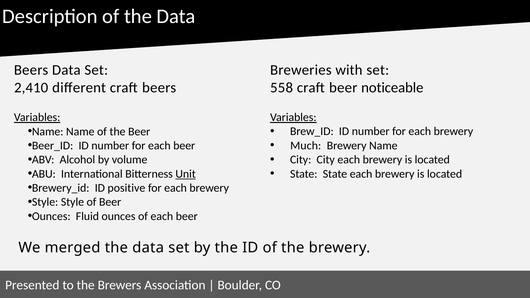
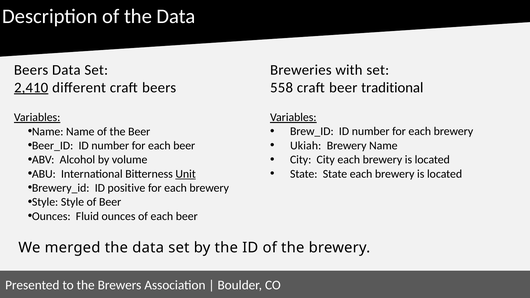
2,410 underline: none -> present (31, 88)
noticeable: noticeable -> traditional (392, 88)
Much: Much -> Ukiah (306, 146)
